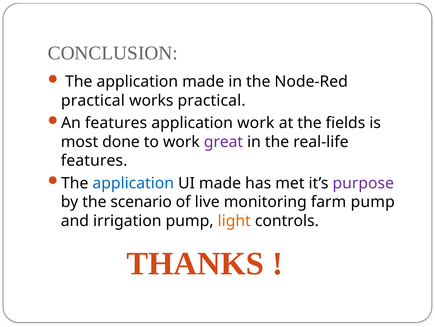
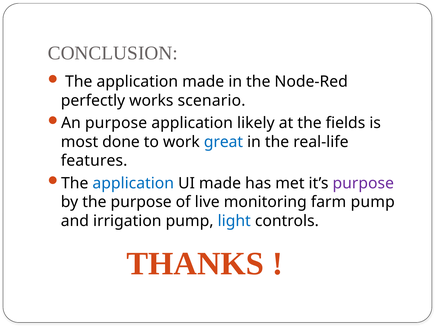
practical: practical -> perfectly (93, 100)
works practical: practical -> scenario (212, 100)
An features: features -> purpose (116, 123)
application work: work -> likely (256, 123)
great colour: purple -> blue (223, 142)
the scenario: scenario -> purpose (141, 202)
light colour: orange -> blue (234, 220)
